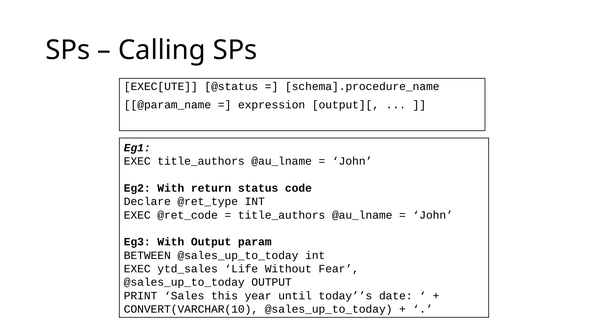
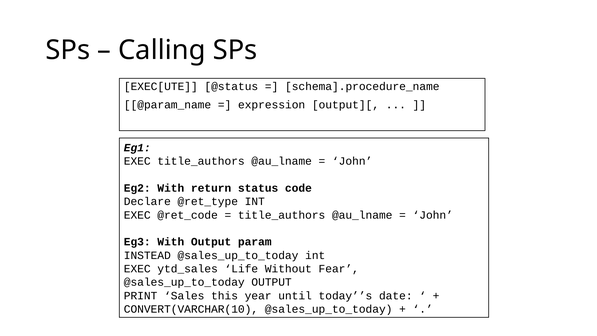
BETWEEN: BETWEEN -> INSTEAD (147, 255)
